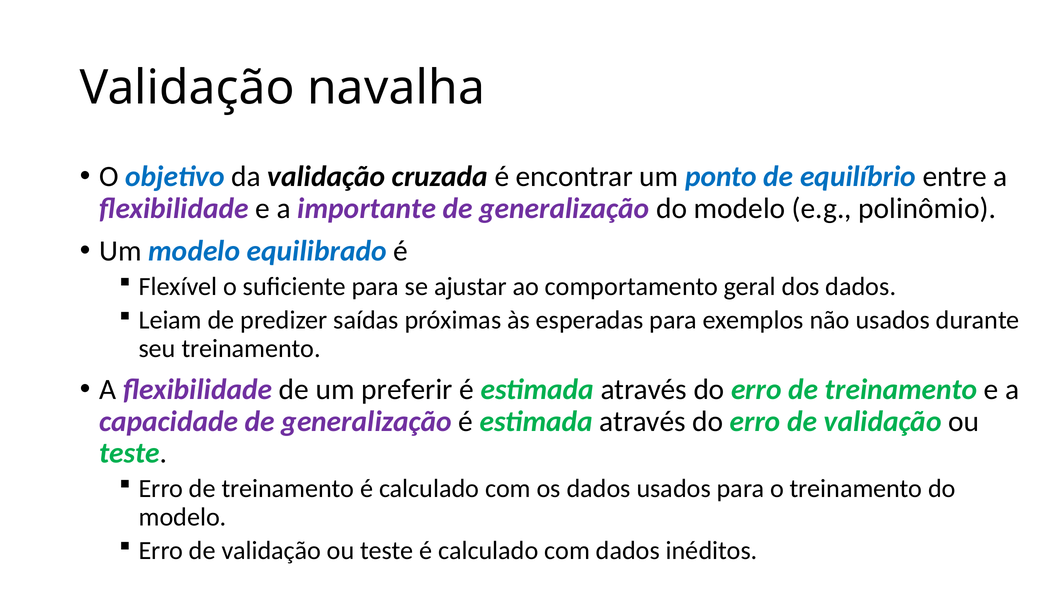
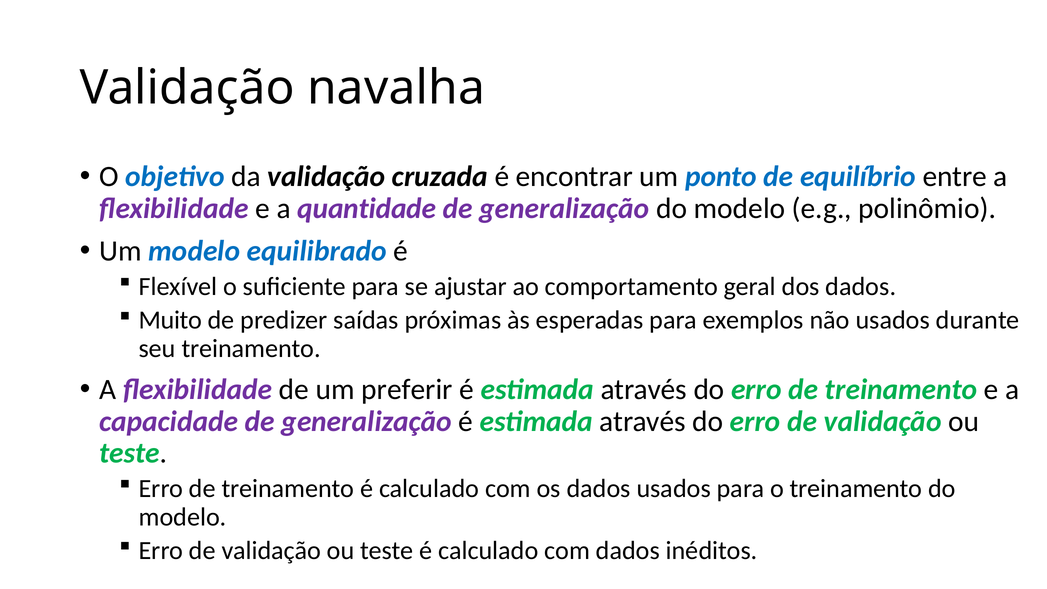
importante: importante -> quantidade (367, 208)
Leiam: Leiam -> Muito (170, 320)
